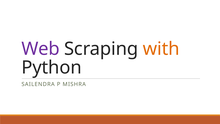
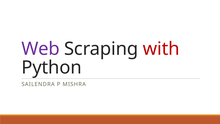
with colour: orange -> red (161, 49)
